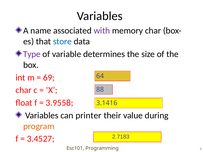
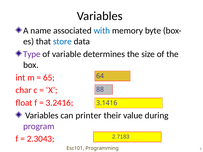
with colour: purple -> blue (102, 31)
memory char: char -> byte (153, 31)
69: 69 -> 65 (49, 78)
3.9558: 3.9558 -> 3.2416 (59, 103)
program colour: orange -> purple (39, 126)
3.4527: 3.4527 -> 2.3043 (41, 139)
